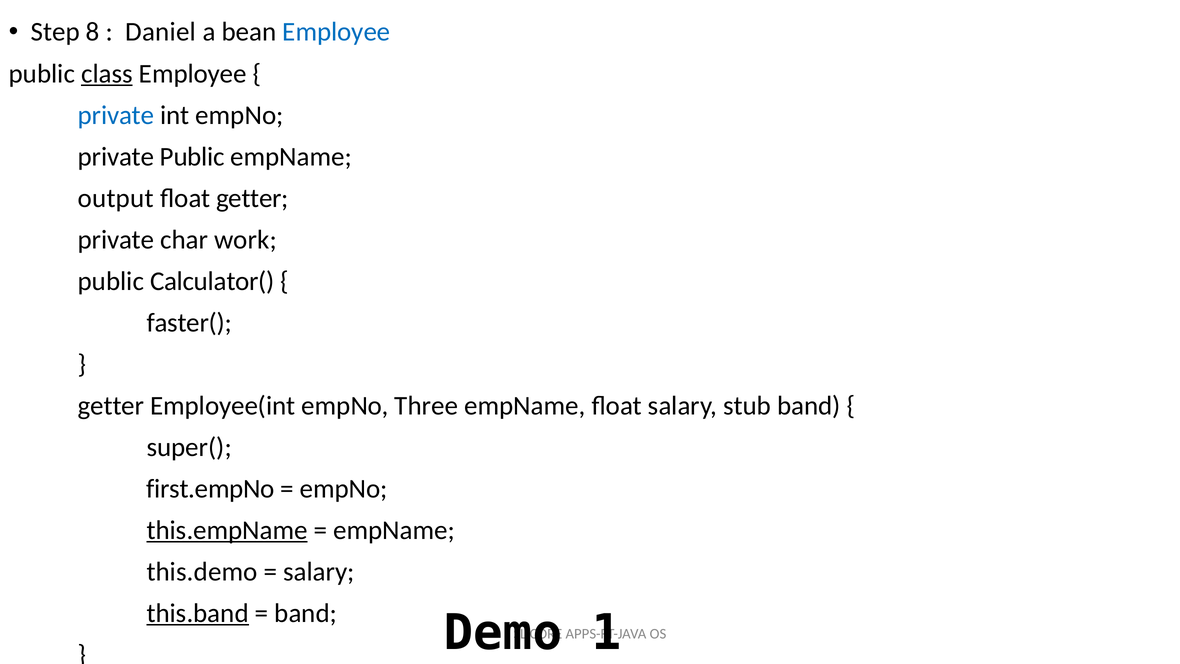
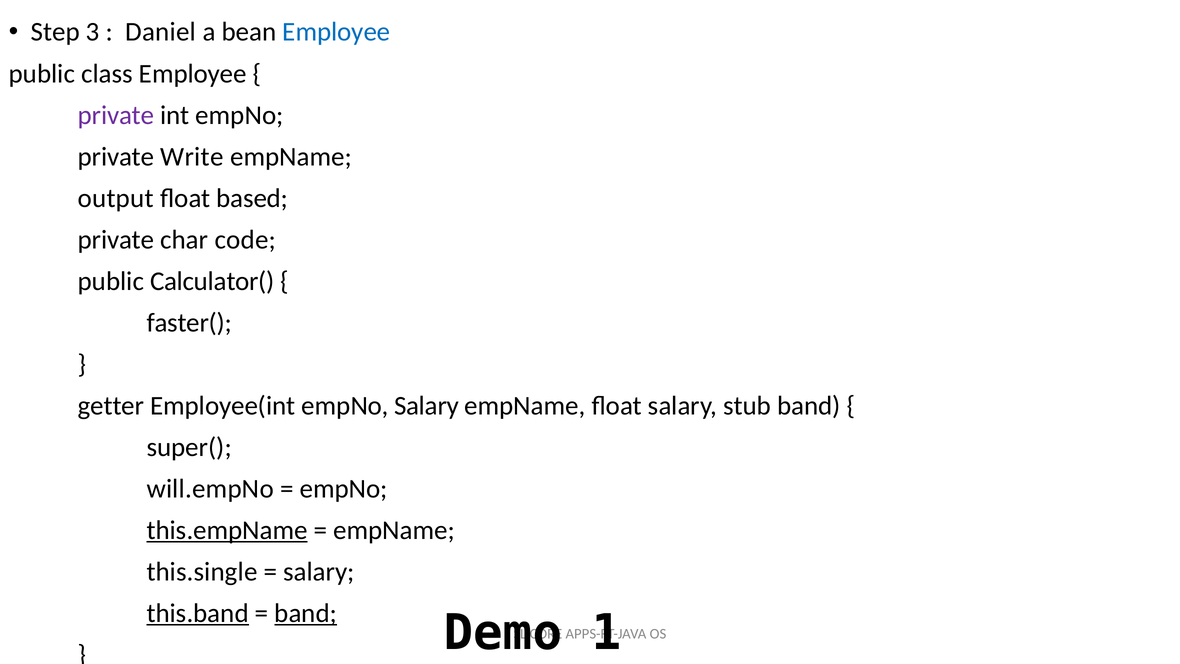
8: 8 -> 3 (93, 32)
class underline: present -> none (107, 74)
private colour: blue -> purple (116, 115)
private Public: Public -> Write (192, 157)
float getter: getter -> based (252, 198)
work: work -> code (245, 240)
empNo Three: Three -> Salary (426, 406)
first.empNo: first.empNo -> will.empNo (210, 489)
this.demo: this.demo -> this.single (202, 572)
band underline: none -> present (306, 613)
